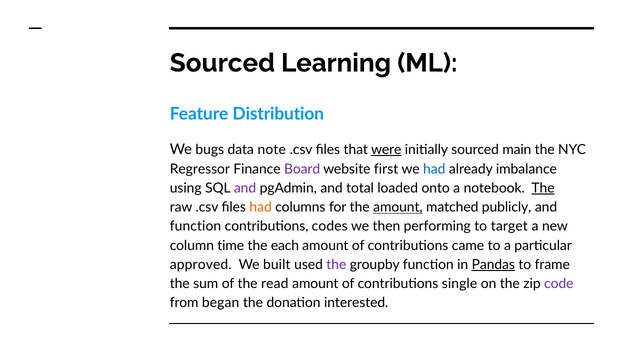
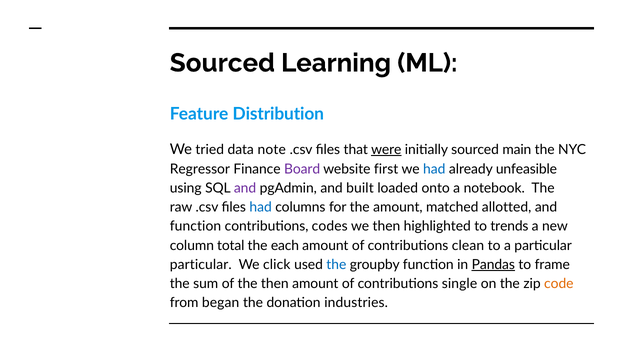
bugs: bugs -> tried (210, 149)
imbalance: imbalance -> unfeasible (526, 169)
total: total -> built (360, 188)
The underline: present -> none (543, 188)
had colour: orange -> blue (261, 207)
amount underline: present -> none (398, 207)
publicly: publicly -> allotted (507, 207)
performing: performing -> highlighted (437, 226)
target: target -> trends (509, 226)
time: time -> total (231, 245)
came: came -> clean (468, 245)
approved: approved -> particular (201, 264)
built: built -> click (277, 264)
the colour: purple -> blue (336, 264)
the read: read -> then (275, 283)
code colour: purple -> orange (559, 283)
interested: interested -> industries (356, 302)
